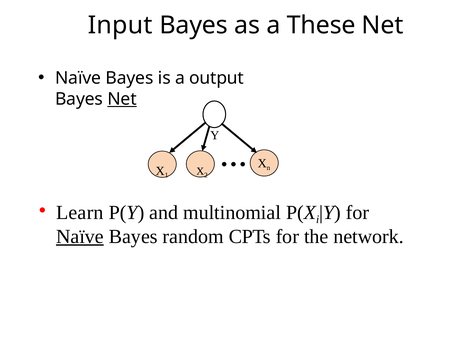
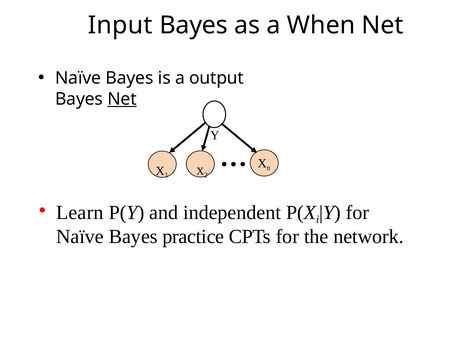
These: These -> When (321, 25)
multinomial: multinomial -> independent (232, 213)
Naïve underline: present -> none (80, 237)
random: random -> practice (193, 237)
